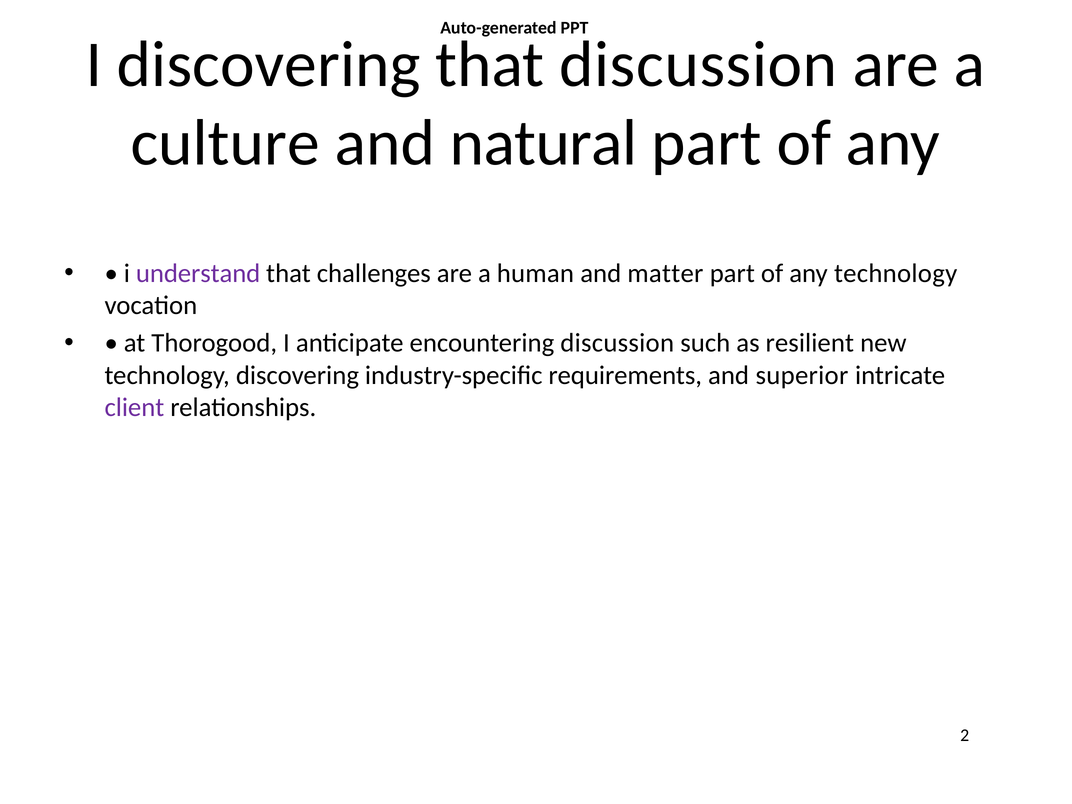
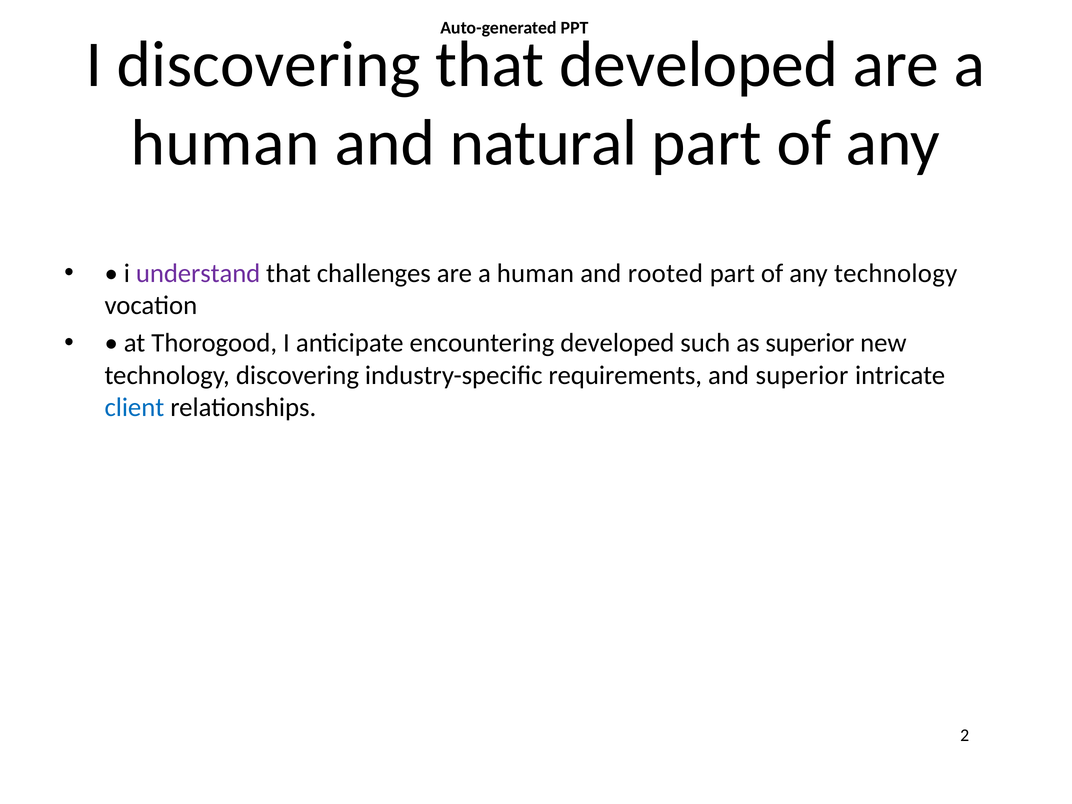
that discussion: discussion -> developed (699, 64)
culture: culture -> human (225, 143)
matter: matter -> rooted (665, 273)
encountering discussion: discussion -> developed (617, 343)
as resilient: resilient -> superior (810, 343)
client colour: purple -> blue (134, 407)
